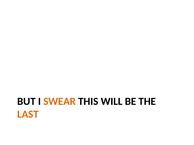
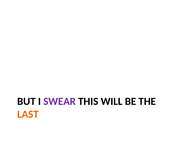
SWEAR colour: orange -> purple (60, 102)
